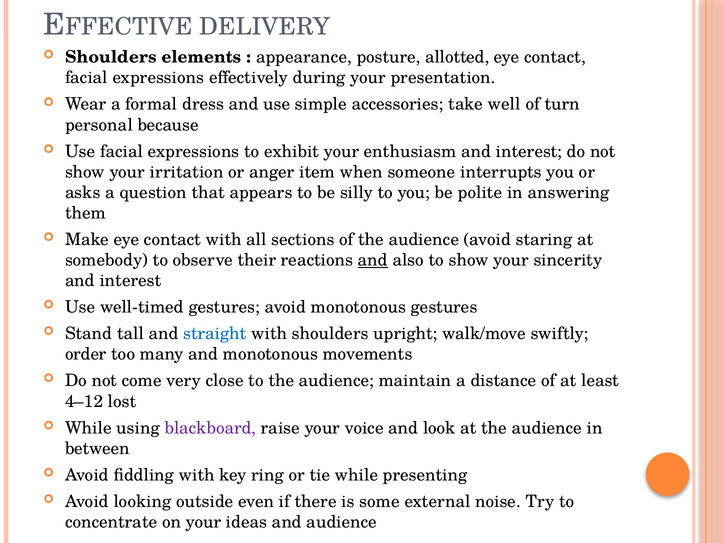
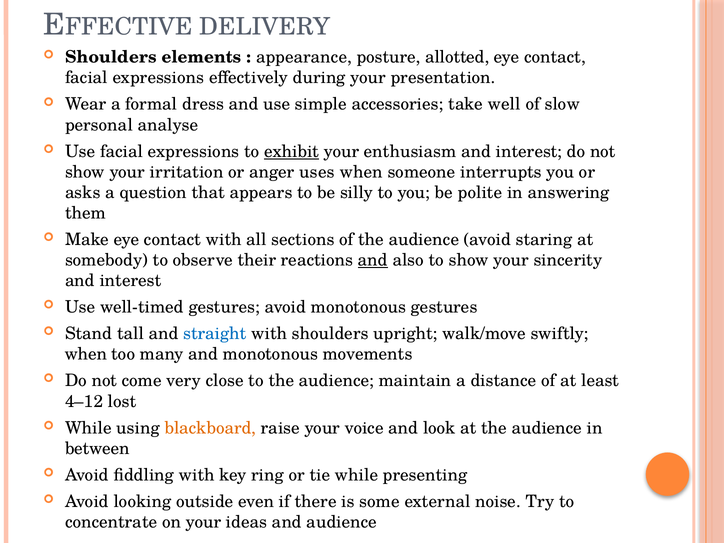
turn: turn -> slow (562, 104)
because: because -> analyse (168, 125)
exhibit underline: none -> present (292, 151)
item: item -> uses (317, 172)
order: order -> when (86, 354)
blackboard colour: purple -> orange (210, 428)
